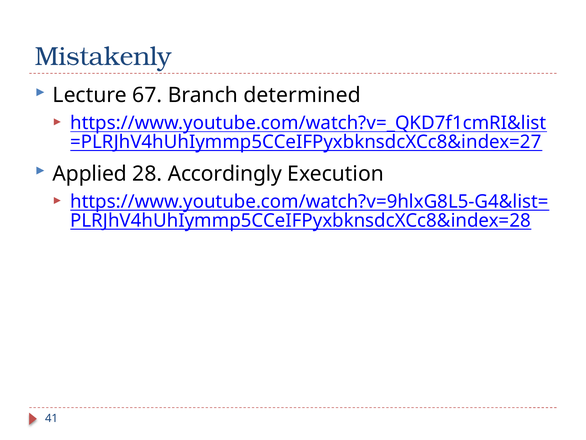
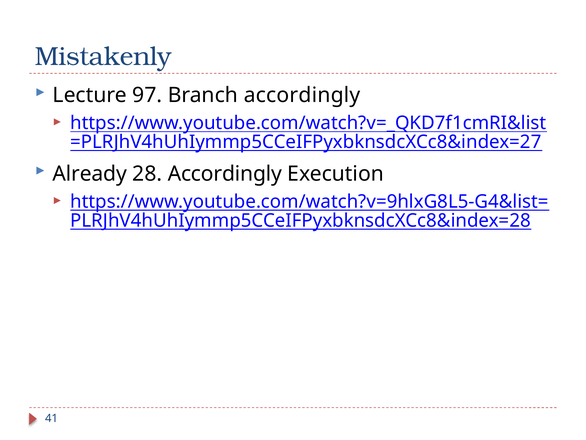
67: 67 -> 97 (147, 95)
Branch determined: determined -> accordingly (302, 95)
Applied: Applied -> Already (90, 174)
